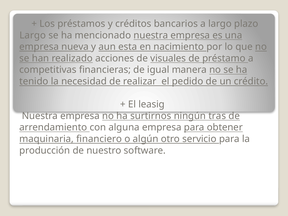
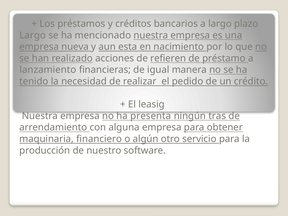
visuales: visuales -> refieren (168, 58)
competitivas: competitivas -> lanzamiento (48, 70)
surtirnos: surtirnos -> presenta (151, 116)
